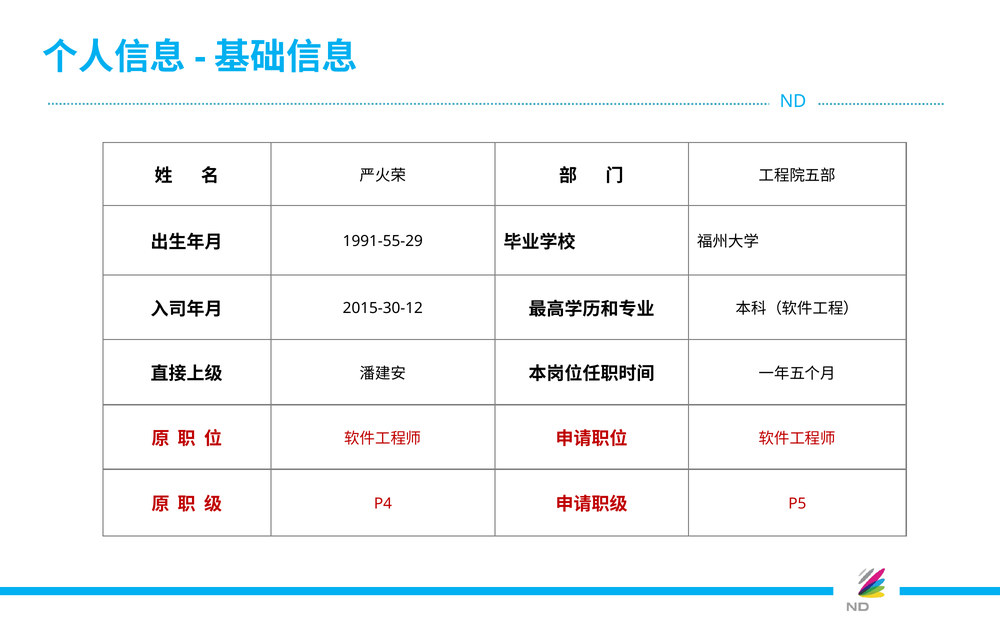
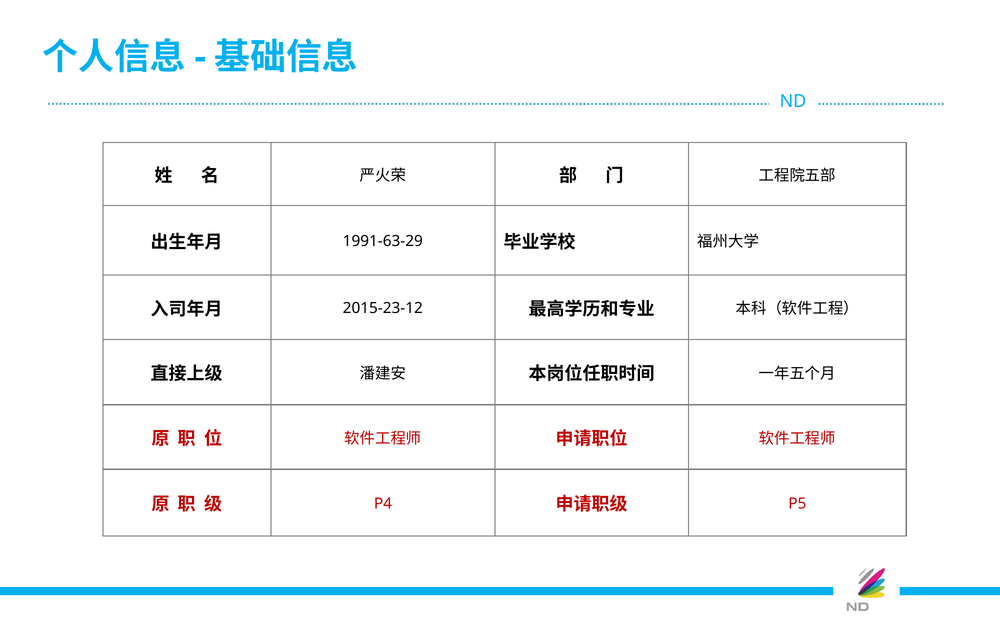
1991-55-29: 1991-55-29 -> 1991-63-29 (383, 241)
2015-30-12: 2015-30-12 -> 2015-23-12 (383, 308)
